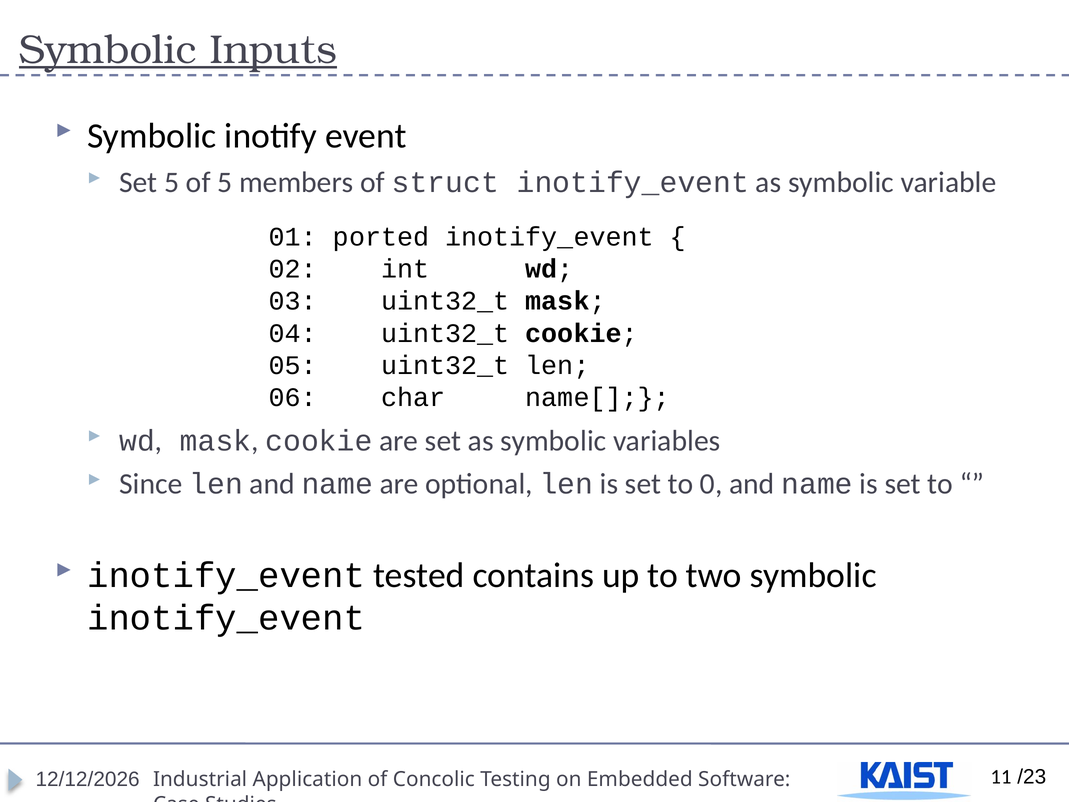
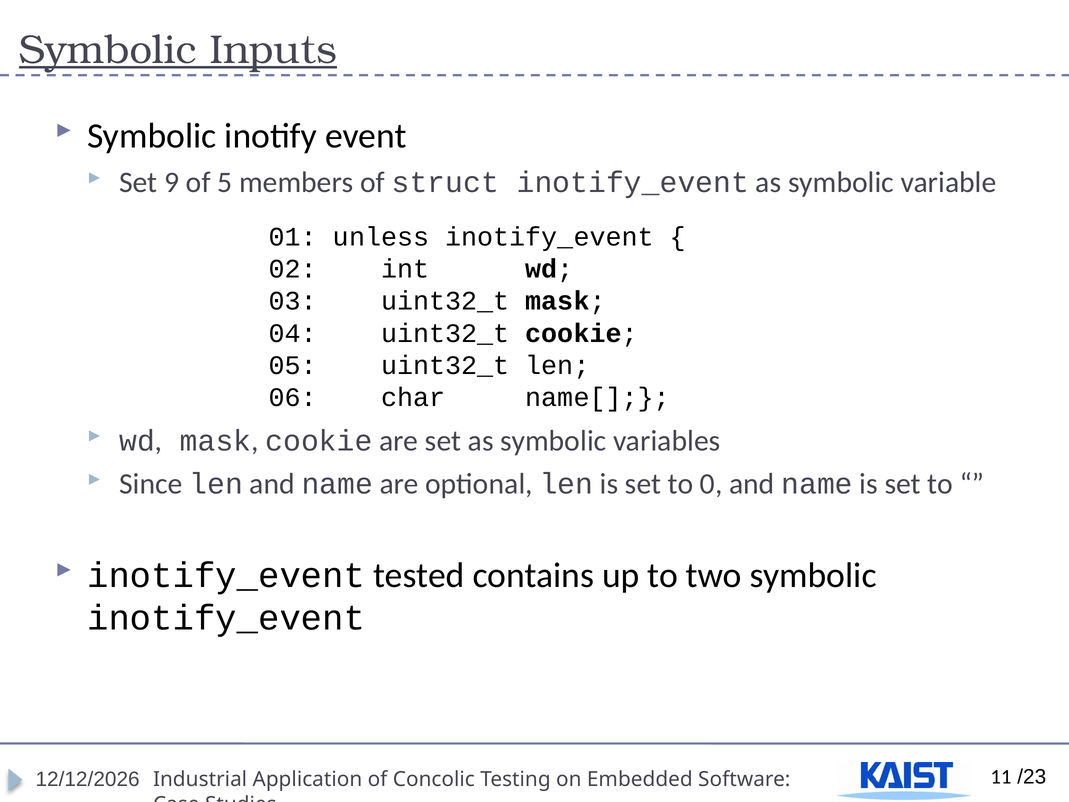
Set 5: 5 -> 9 (172, 182)
ported: ported -> unless (381, 237)
